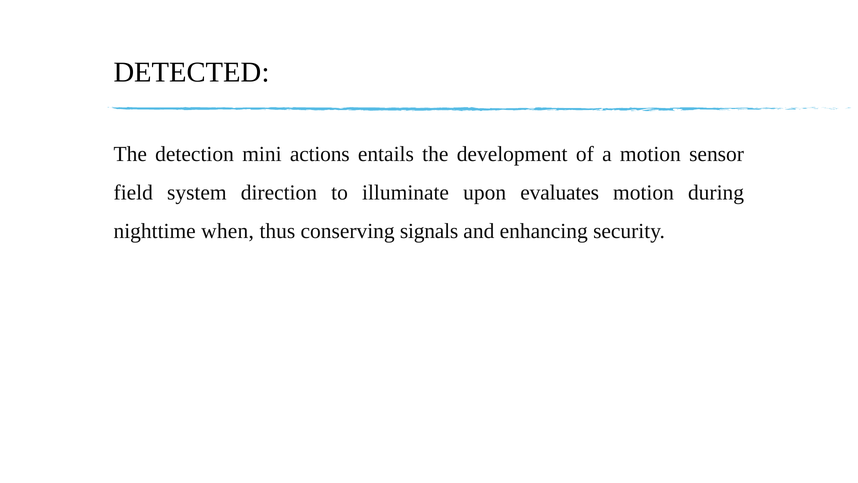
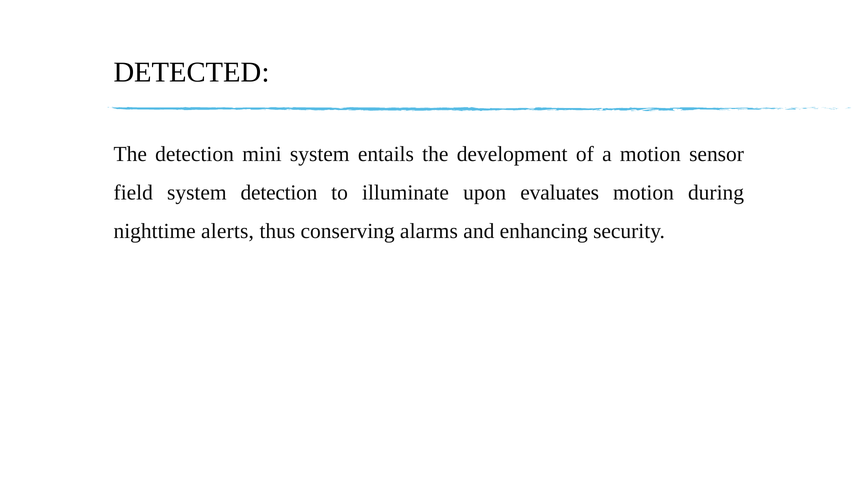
mini actions: actions -> system (320, 154)
system direction: direction -> detection (279, 192)
when: when -> alerts (228, 231)
signals: signals -> alarms (429, 231)
